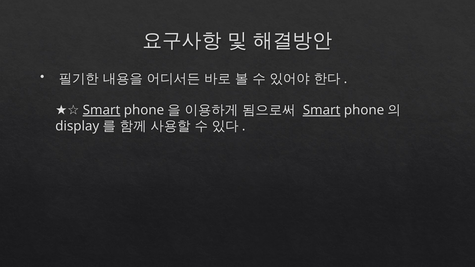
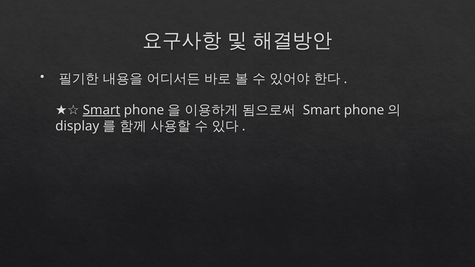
Smart underline: present -> none (322, 110)
